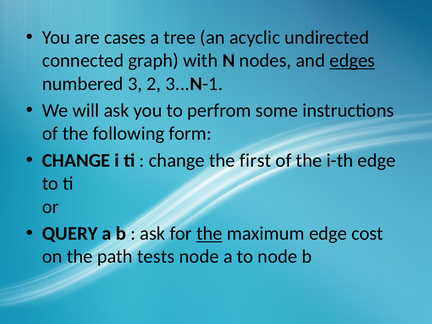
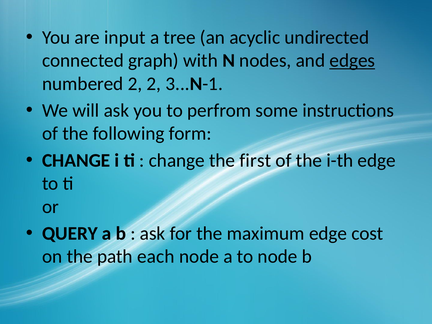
cases: cases -> input (125, 38)
numbered 3: 3 -> 2 (135, 84)
the underline: present -> none (209, 234)
tests: tests -> each (156, 257)
